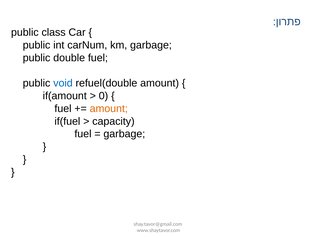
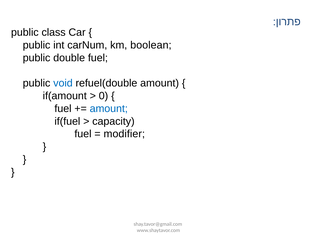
km garbage: garbage -> boolean (151, 45)
amount colour: orange -> blue (109, 108)
garbage: garbage -> modifier (124, 134)
